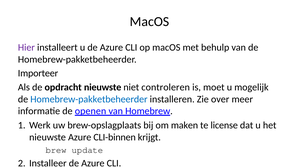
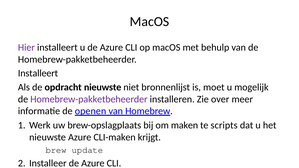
Importeer: Importeer -> Installeert (38, 73)
controleren: controleren -> bronnenlijst (166, 87)
Homebrew-pakketbeheerder colour: blue -> purple (89, 99)
license: license -> scripts (224, 125)
CLI-binnen: CLI-binnen -> CLI-maken (115, 137)
